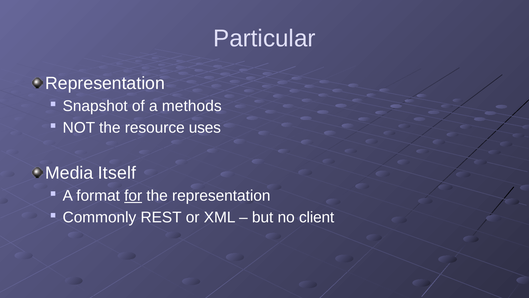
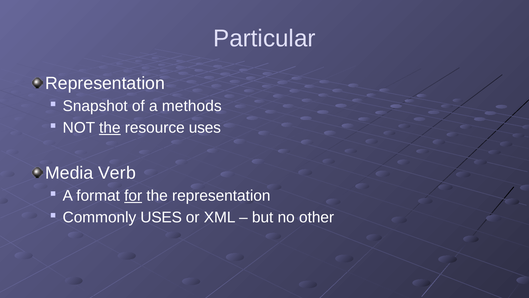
the underline: none -> present (110, 128)
Itself: Itself -> Verb (117, 173)
Commonly REST: REST -> USES (161, 217)
client: client -> other (317, 217)
